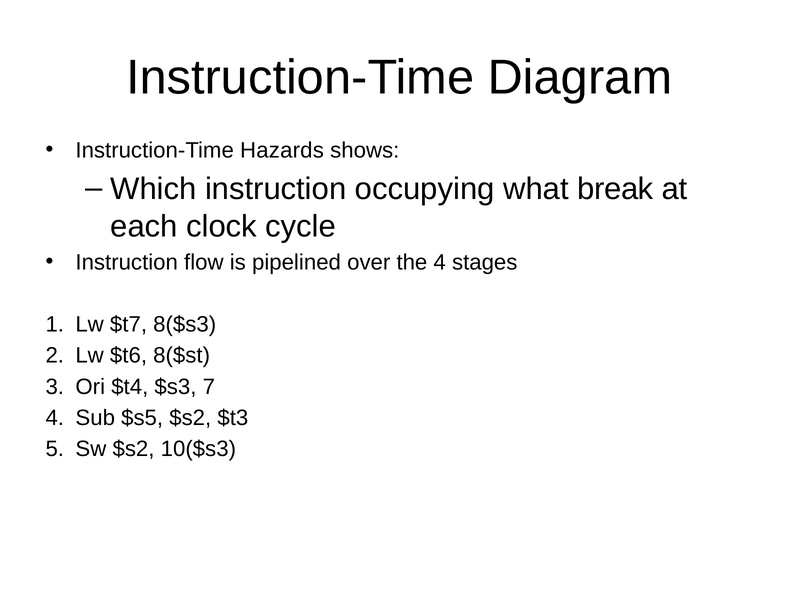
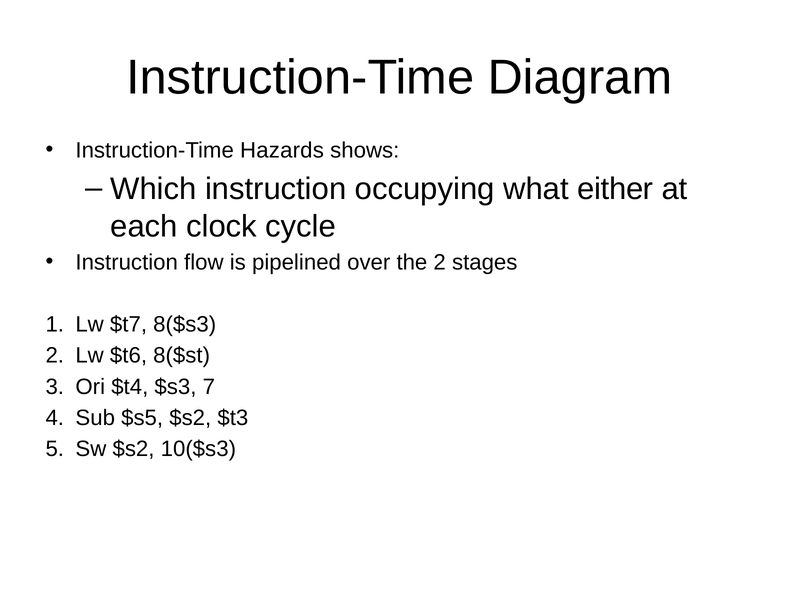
break: break -> either (615, 189)
the 4: 4 -> 2 (440, 262)
